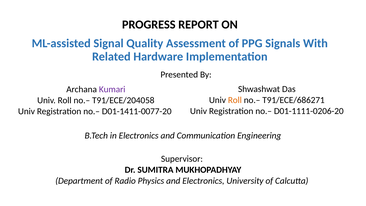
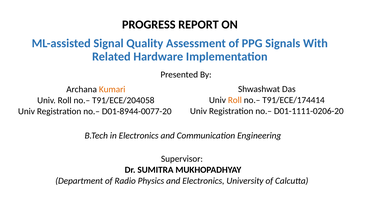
Kumari colour: purple -> orange (112, 89)
T91/ECE/686271: T91/ECE/686271 -> T91/ECE/174414 (294, 100)
D01-1411-0077-20: D01-1411-0077-20 -> D01-8944-0077-20 (137, 111)
